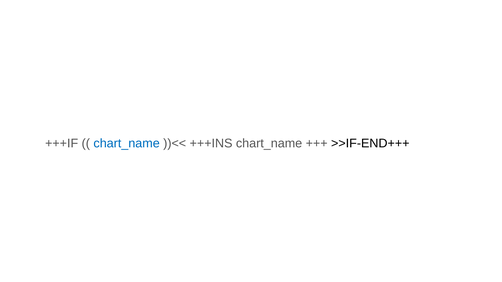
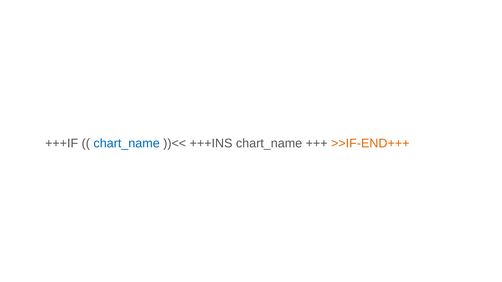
>>IF-END+++ colour: black -> orange (370, 144)
